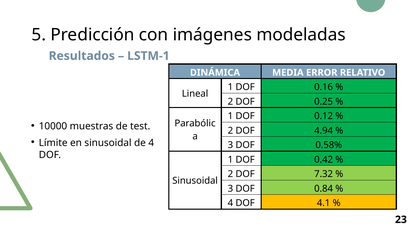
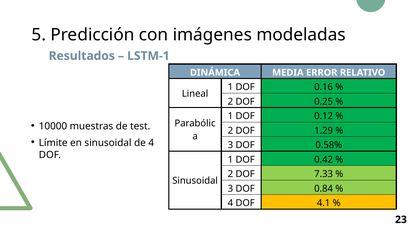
4.94: 4.94 -> 1.29 (324, 131)
7.32: 7.32 -> 7.33 (324, 174)
